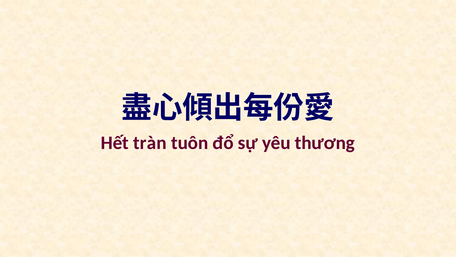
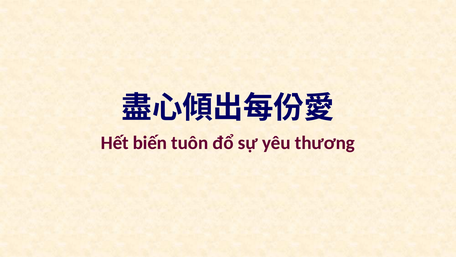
tràn: tràn -> biến (150, 143)
